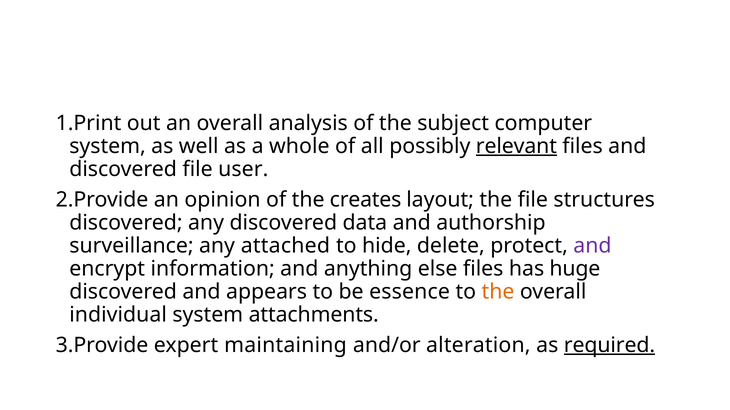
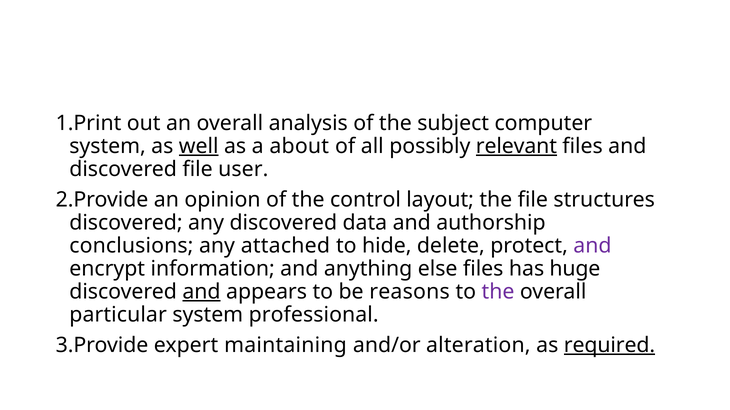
well underline: none -> present (199, 146)
whole: whole -> about (299, 146)
creates: creates -> control (365, 200)
surveillance: surveillance -> conclusions (131, 246)
and underline: none -> present (201, 292)
essence: essence -> reasons (409, 292)
the colour: orange -> purple (498, 292)
individual: individual -> particular (118, 315)
attachments: attachments -> professional (314, 315)
